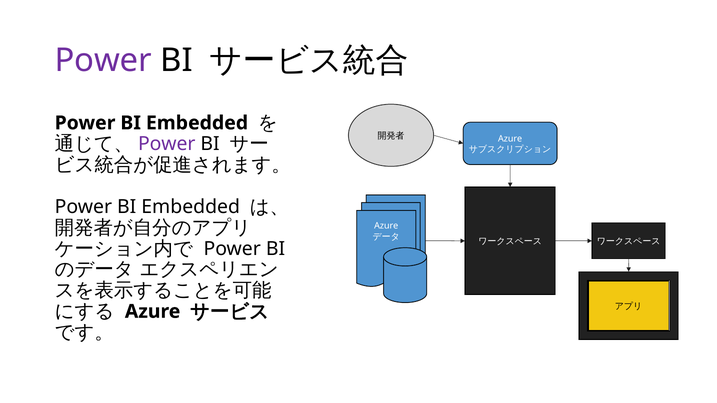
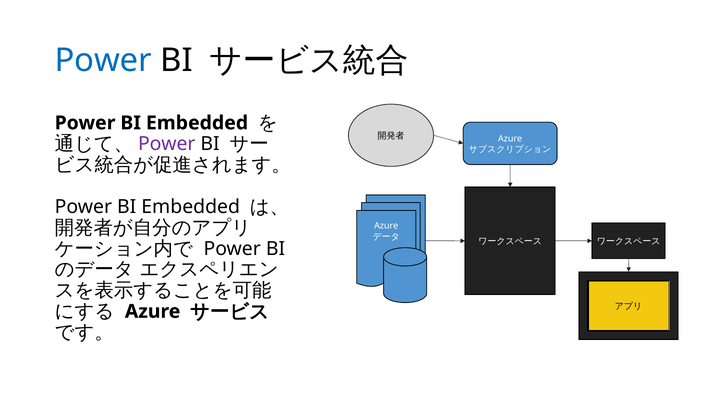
Power colour: purple -> blue (103, 60)
